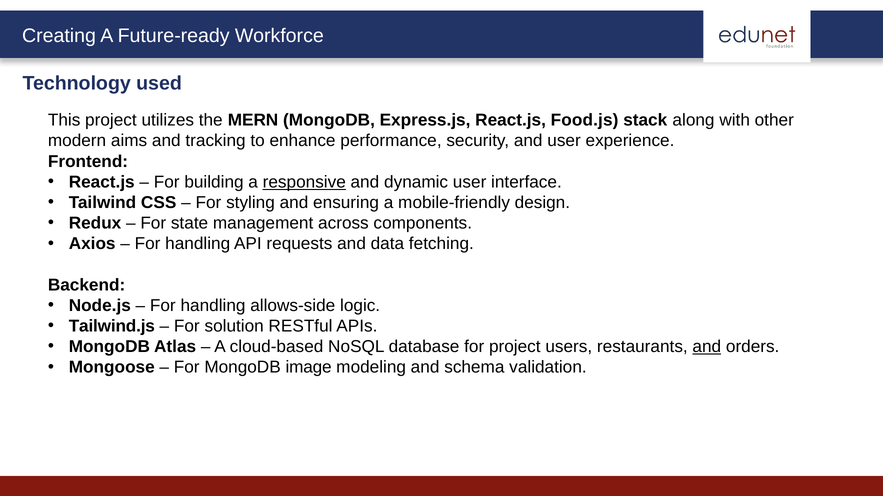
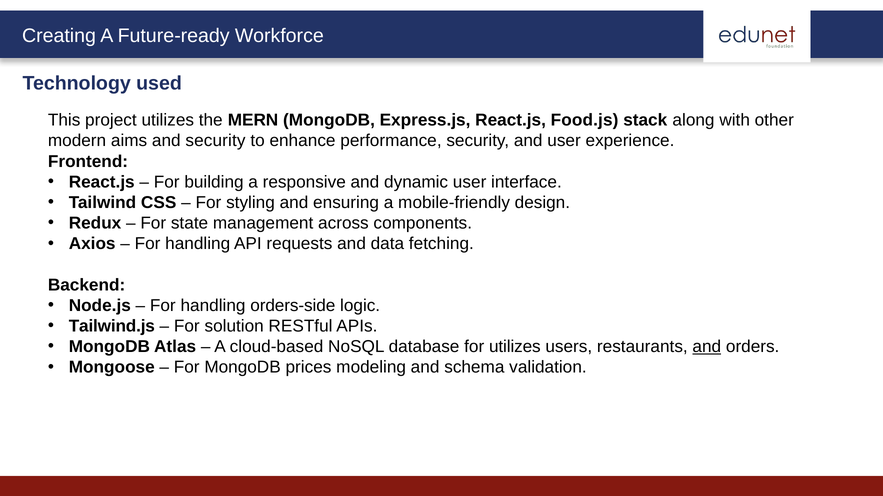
and tracking: tracking -> security (215, 141)
responsive underline: present -> none (304, 182)
allows-side: allows-side -> orders-side (293, 306)
for project: project -> utilizes (515, 347)
image: image -> prices (308, 368)
